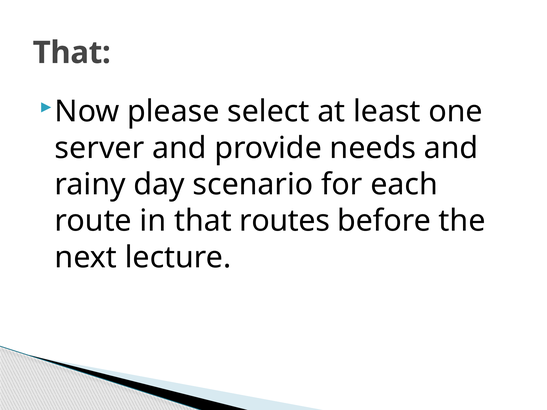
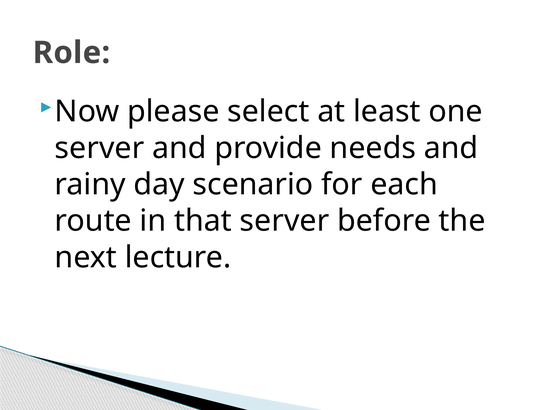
That: That -> Role (71, 53)
that routes: routes -> server (284, 221)
